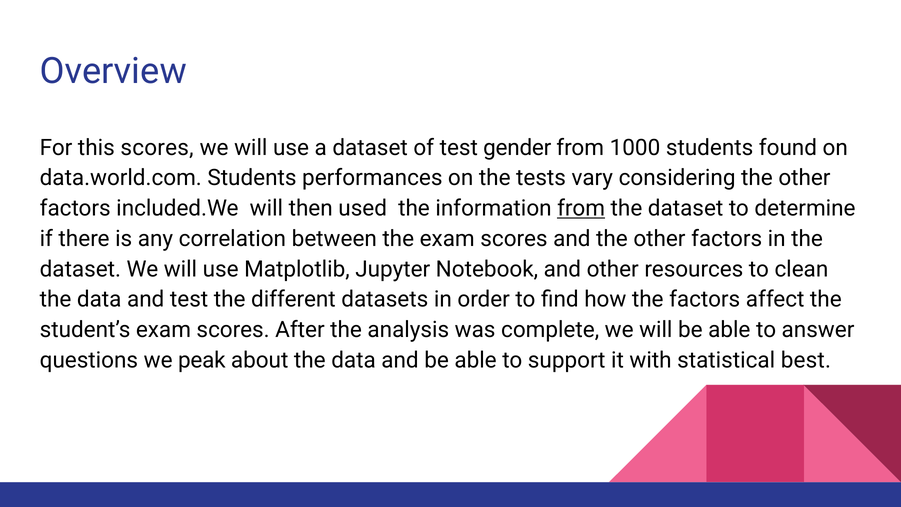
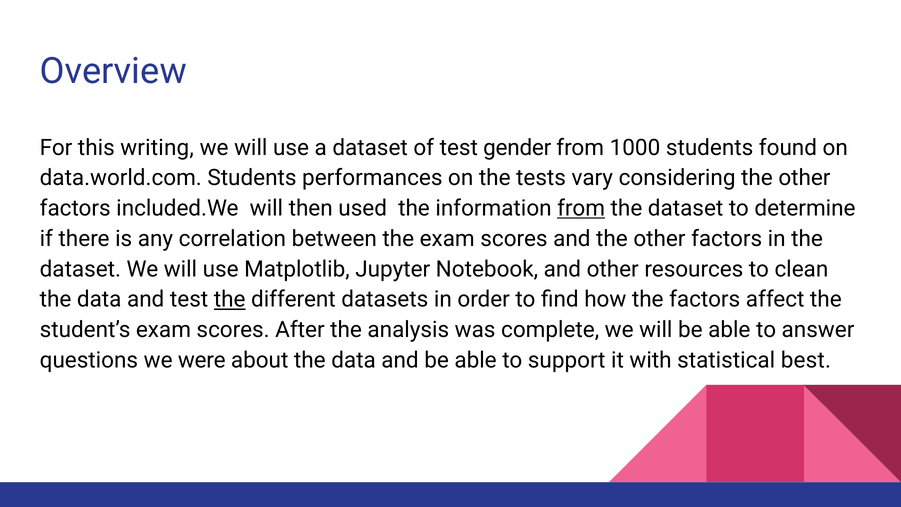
this scores: scores -> writing (157, 148)
the underline: none -> present (230, 299)
peak: peak -> were (202, 360)
